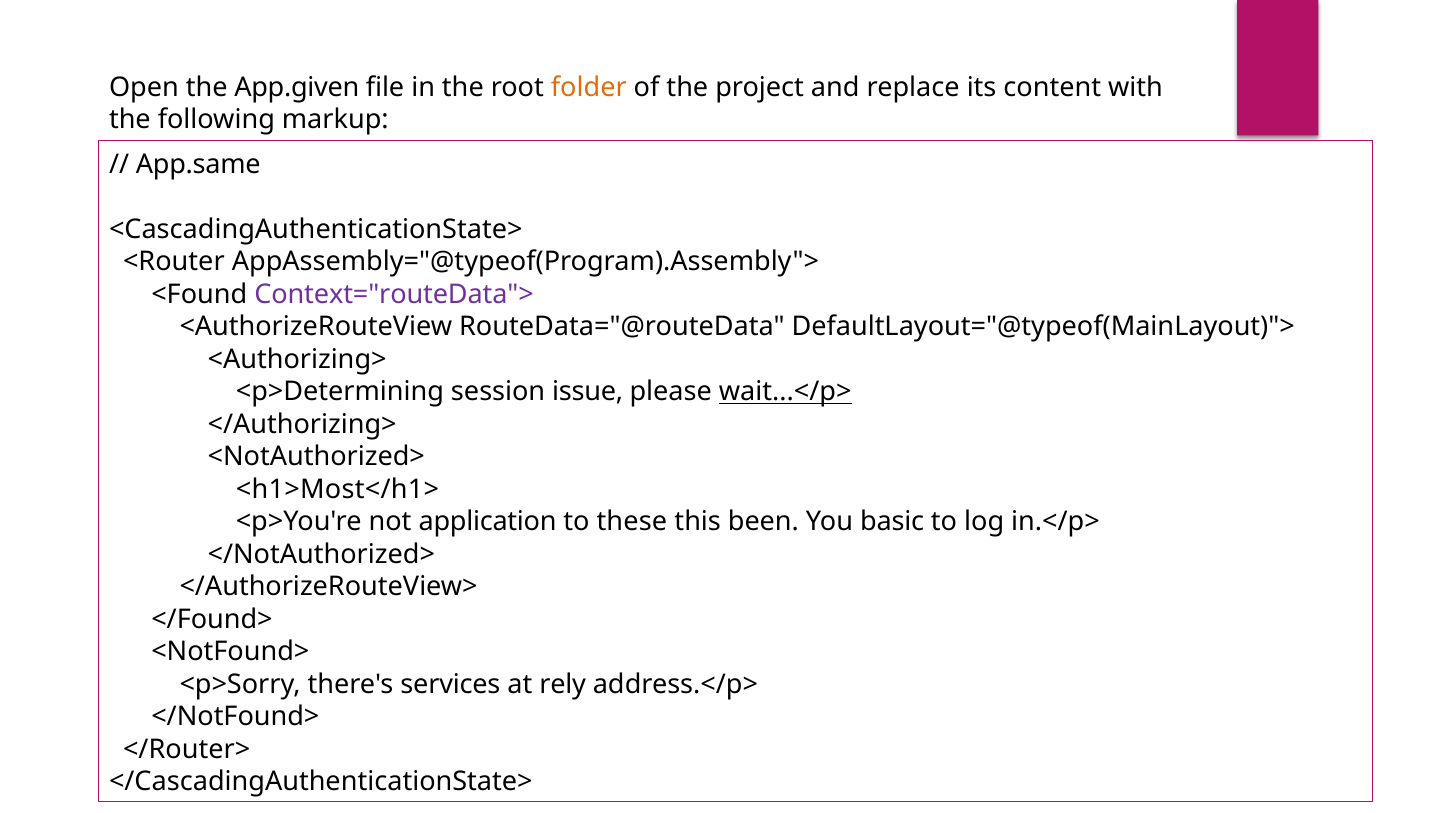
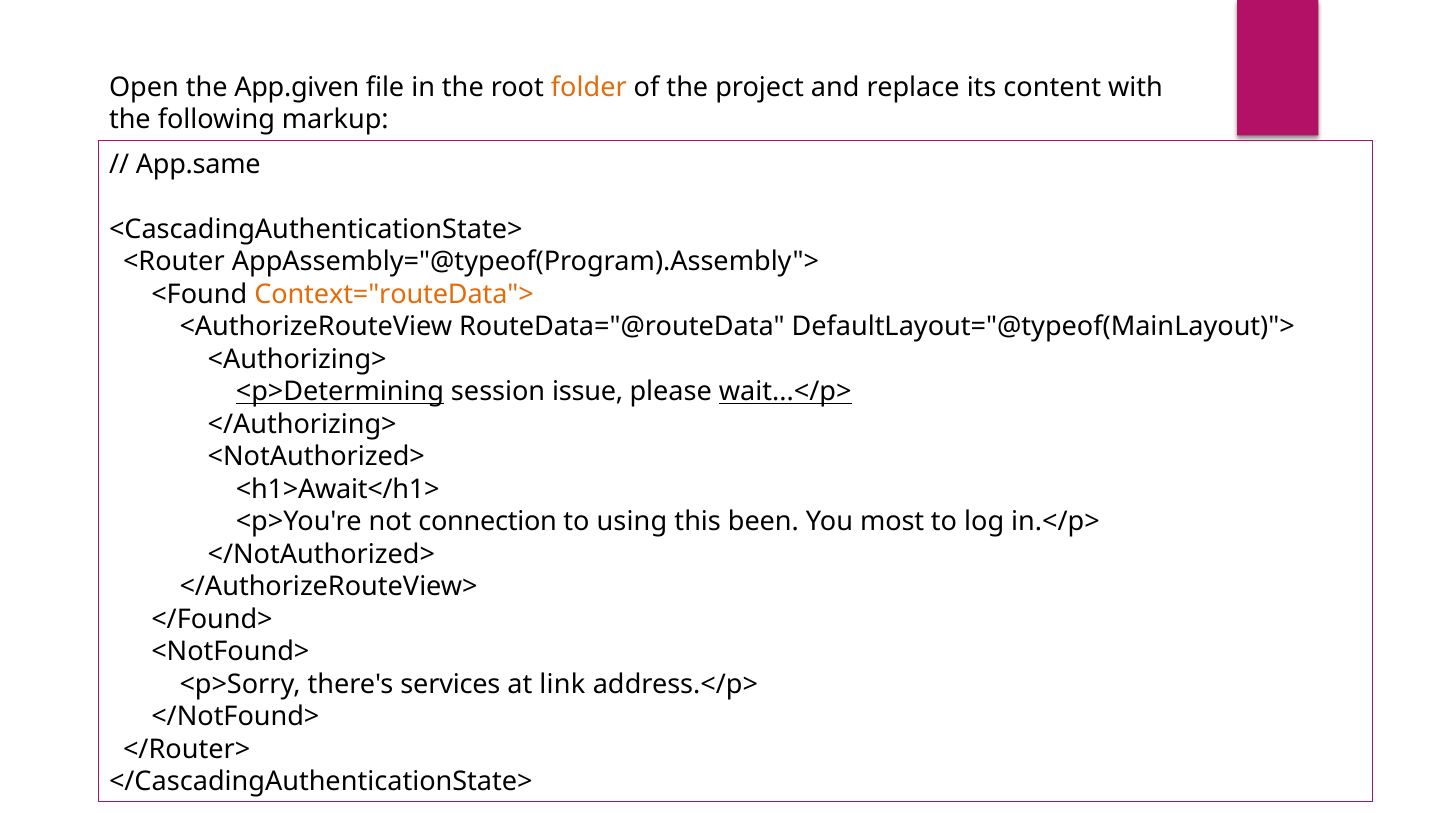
Context="routeData"> colour: purple -> orange (394, 294)
<p>Determining underline: none -> present (340, 392)
<h1>Most</h1>: <h1>Most</h1> -> <h1>Await</h1> (338, 489)
application: application -> connection (488, 522)
these: these -> using (632, 522)
basic: basic -> most (892, 522)
rely: rely -> link (562, 684)
